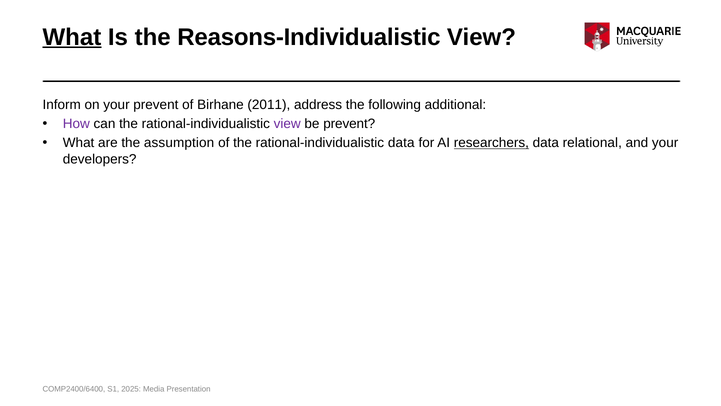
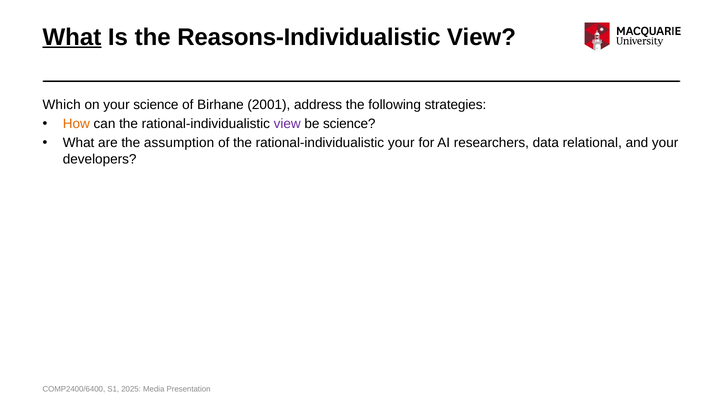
Inform: Inform -> Which (62, 105)
your prevent: prevent -> science (156, 105)
2011: 2011 -> 2001 (269, 105)
additional: additional -> strategies (455, 105)
How colour: purple -> orange (76, 124)
be prevent: prevent -> science (349, 124)
rational-individualistic data: data -> your (401, 143)
researchers underline: present -> none (491, 143)
